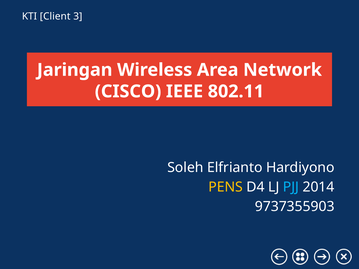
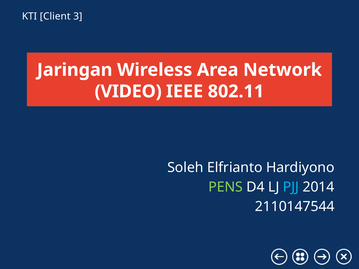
CISCO: CISCO -> VIDEO (128, 92)
PENS colour: yellow -> light green (226, 187)
9737355903: 9737355903 -> 2110147544 (295, 207)
